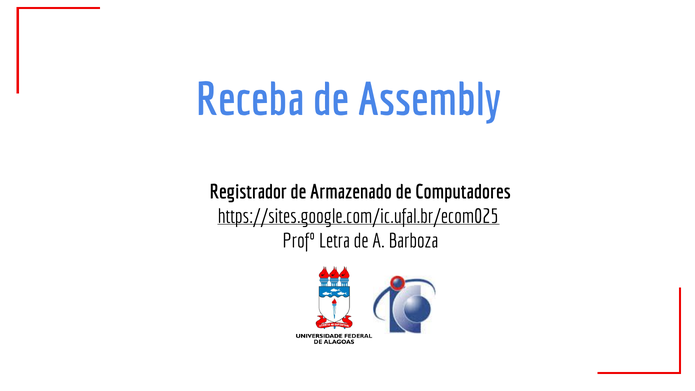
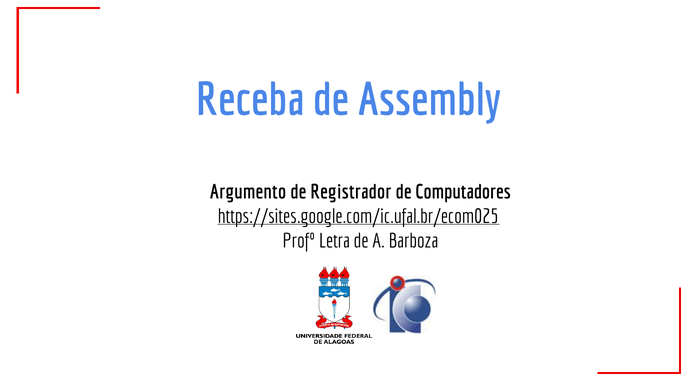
Registrador: Registrador -> Argumento (248, 192)
Armazenado: Armazenado -> Registrador (351, 192)
